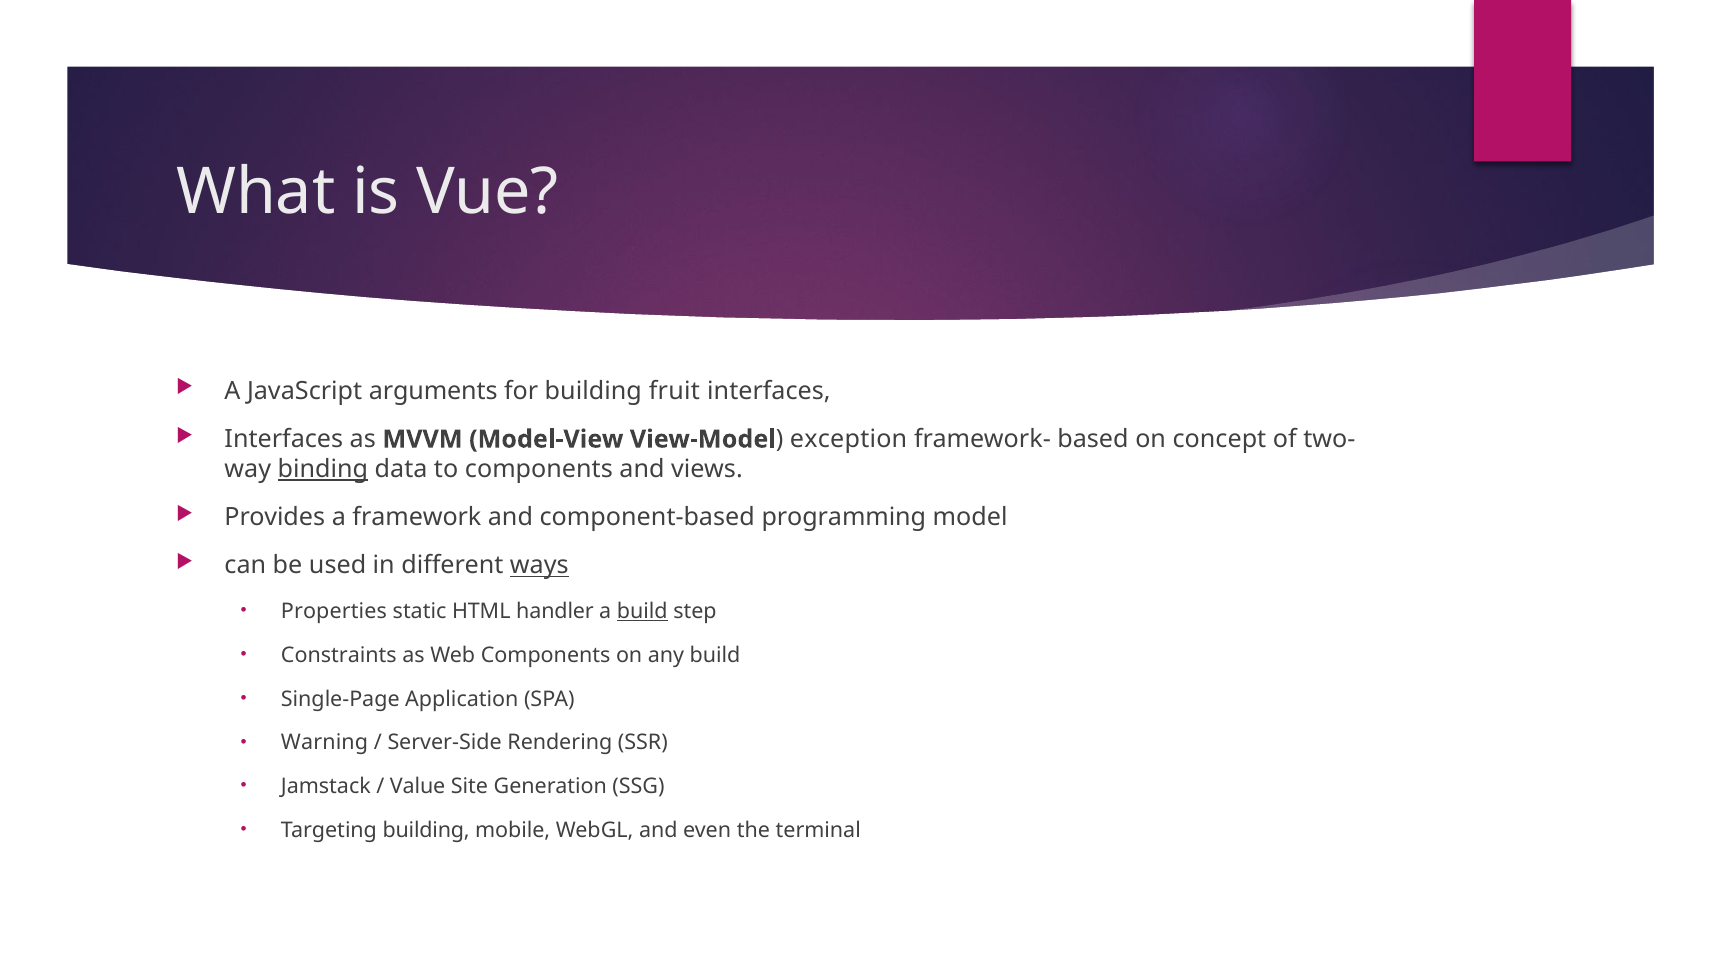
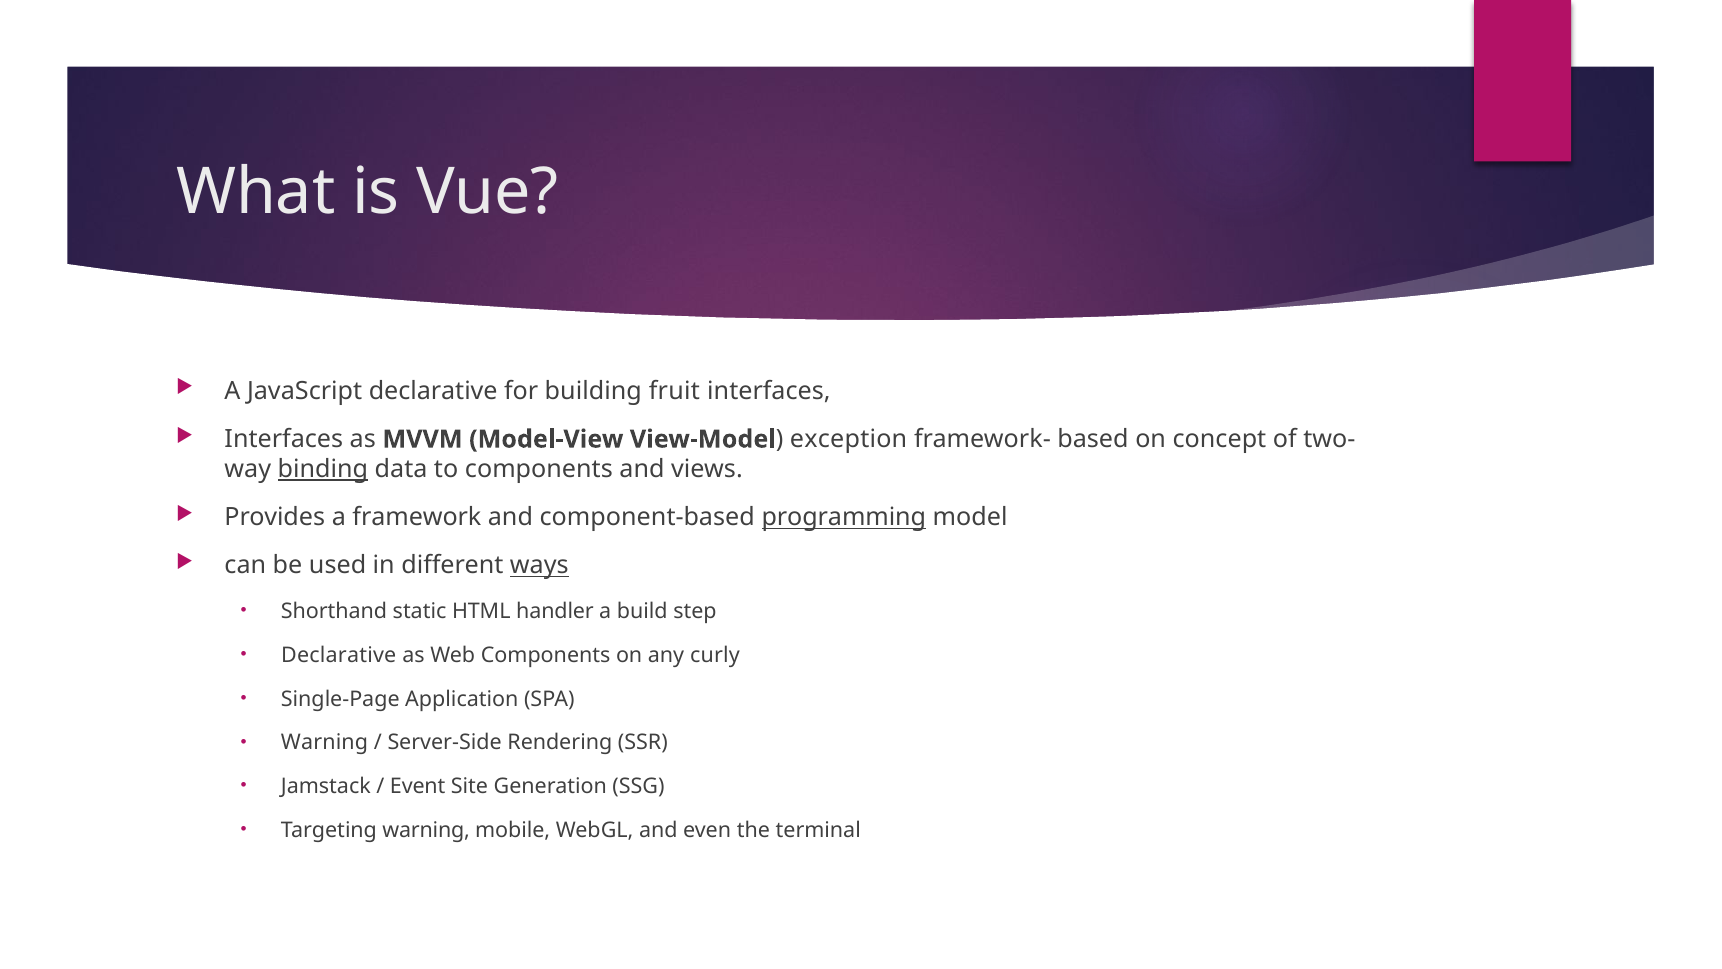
JavaScript arguments: arguments -> declarative (433, 391)
programming underline: none -> present (844, 517)
Properties: Properties -> Shorthand (334, 611)
build underline: present -> none (642, 611)
Constraints: Constraints -> Declarative (339, 655)
any build: build -> curly (715, 655)
Value: Value -> Event (418, 786)
Targeting building: building -> warning (426, 830)
